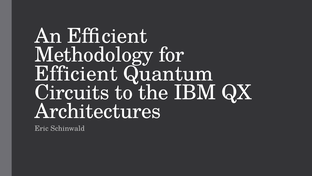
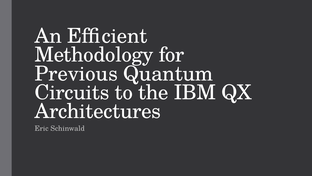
Efficient: Efficient -> Previous (76, 74)
